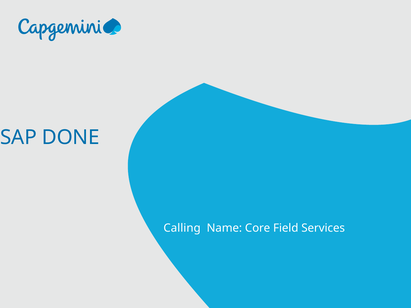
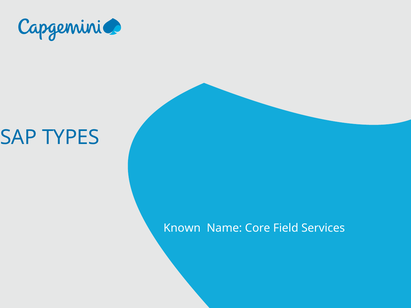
DONE: DONE -> TYPES (71, 137)
Calling: Calling -> Known (182, 228)
